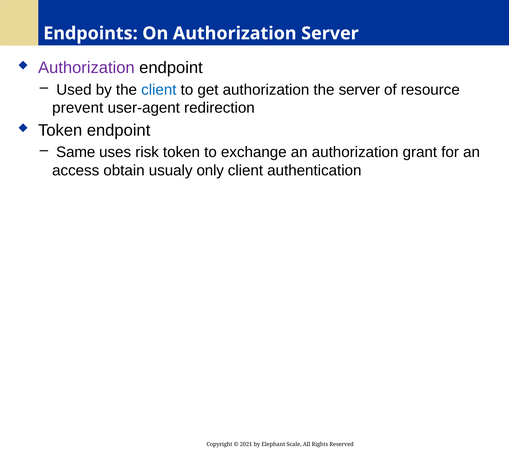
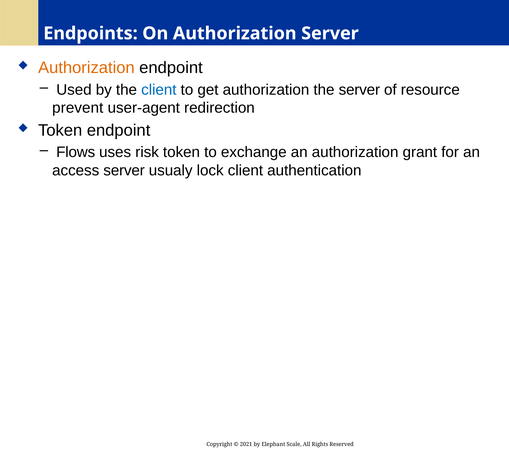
Authorization colour: purple -> orange (86, 68)
Same: Same -> Flows (76, 152)
access obtain: obtain -> server (124, 170)
only: only -> lock (210, 170)
